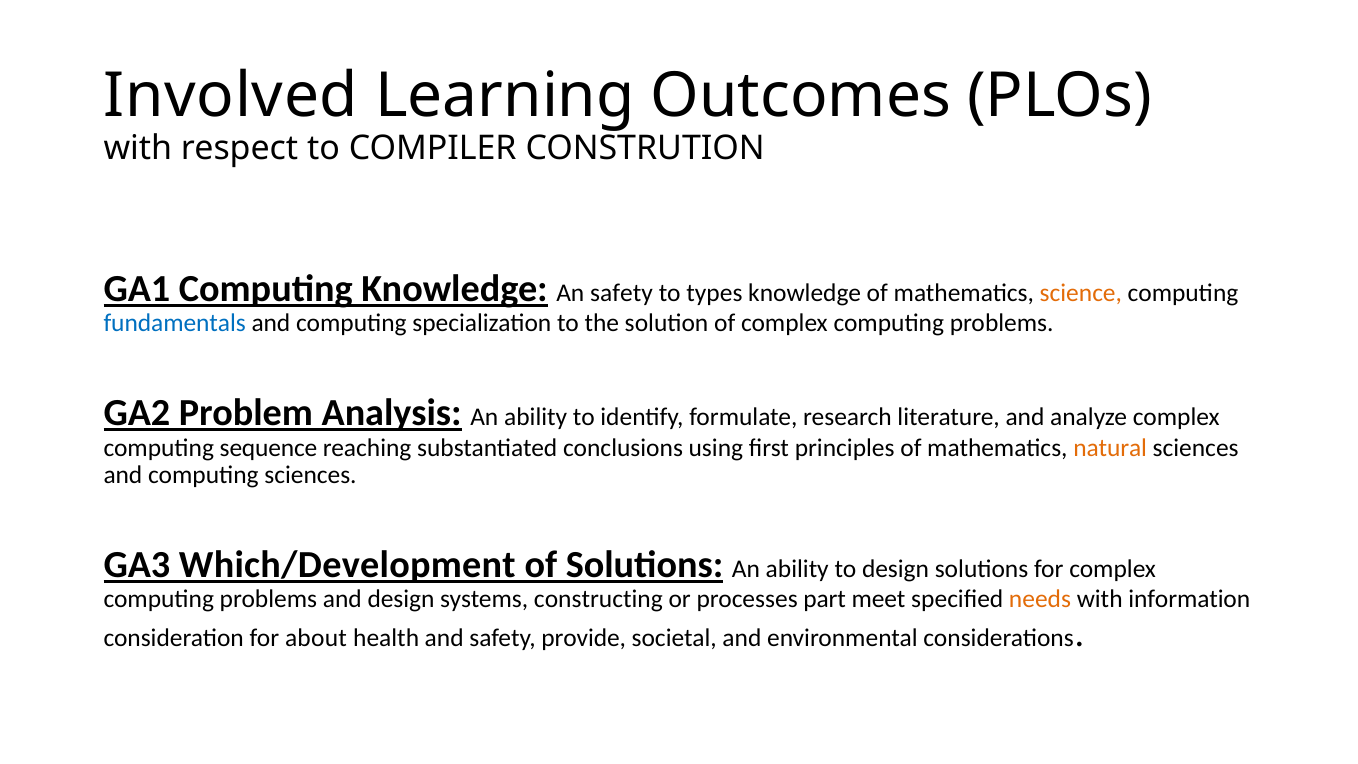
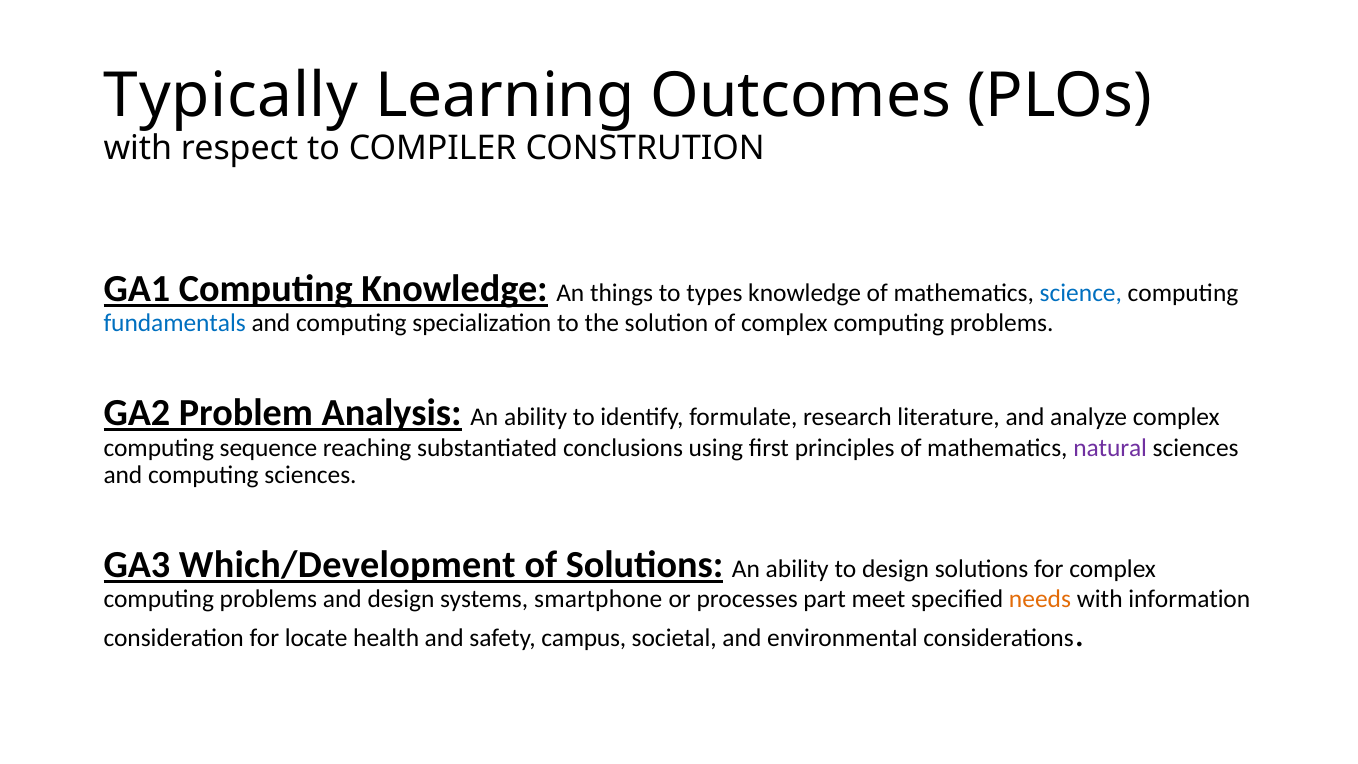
Involved: Involved -> Typically (231, 96)
An safety: safety -> things (622, 293)
science colour: orange -> blue (1081, 293)
natural colour: orange -> purple (1110, 448)
constructing: constructing -> smartphone (598, 599)
about: about -> locate (316, 638)
provide: provide -> campus (584, 638)
